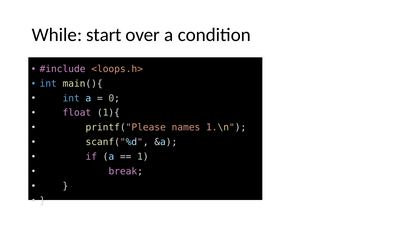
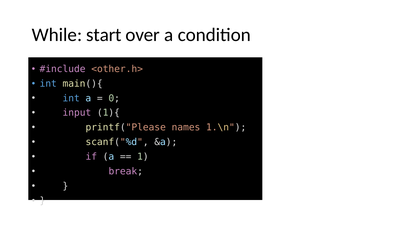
<loops.h>: <loops.h> -> <other.h> (117, 69)
float: float -> input (77, 113)
